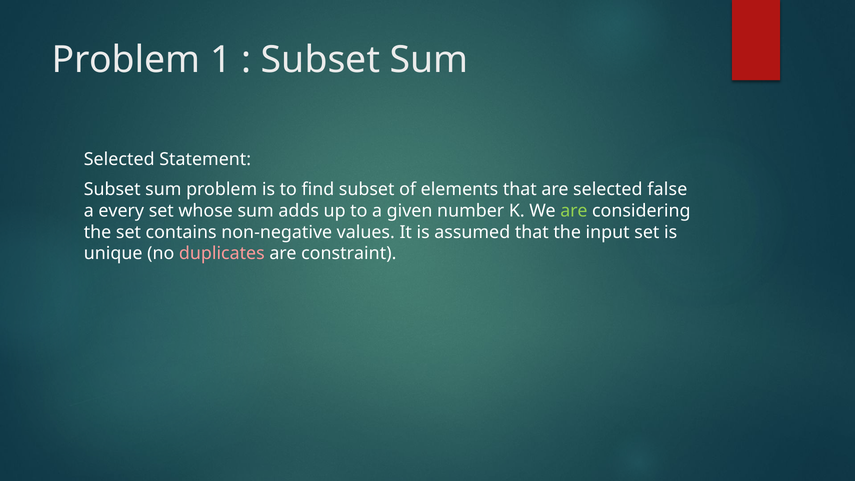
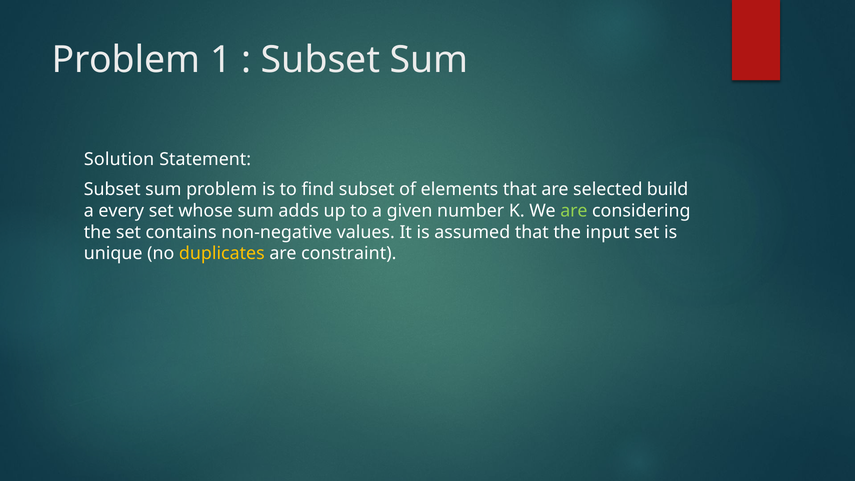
Selected: Selected -> Solution (119, 159)
false: false -> build (668, 189)
duplicates colour: pink -> yellow (222, 254)
